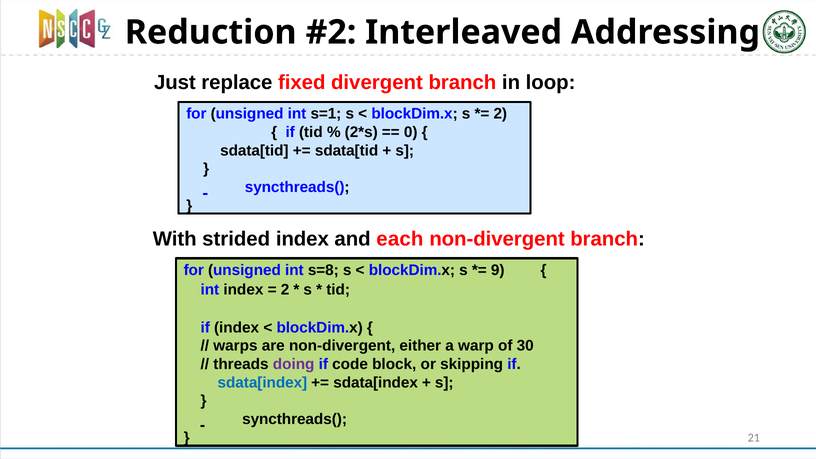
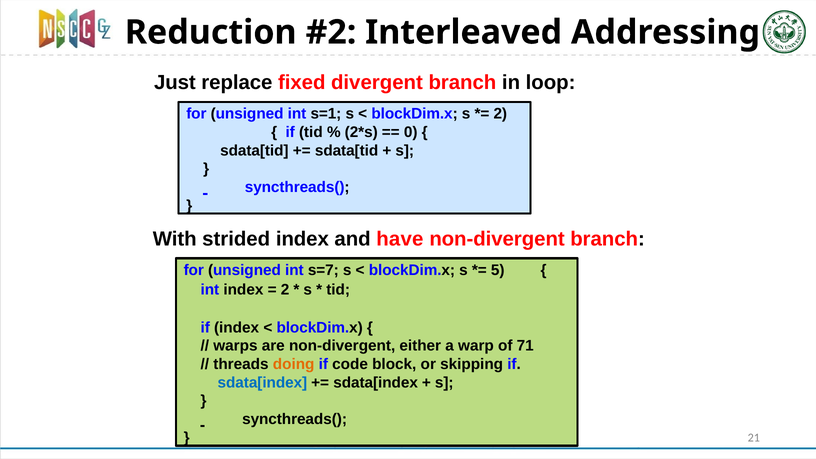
each: each -> have (400, 239)
s=8: s=8 -> s=7 (323, 270)
9: 9 -> 5 (498, 270)
30: 30 -> 71 (525, 346)
doing colour: purple -> orange (294, 364)
